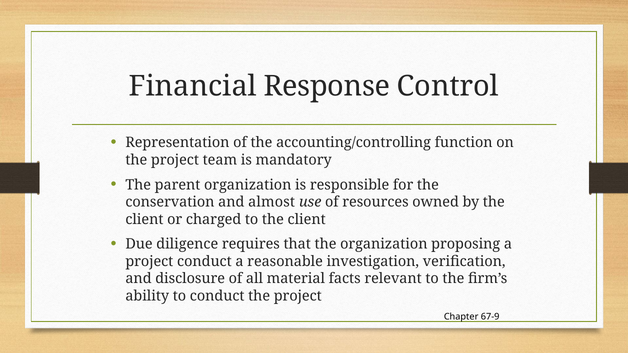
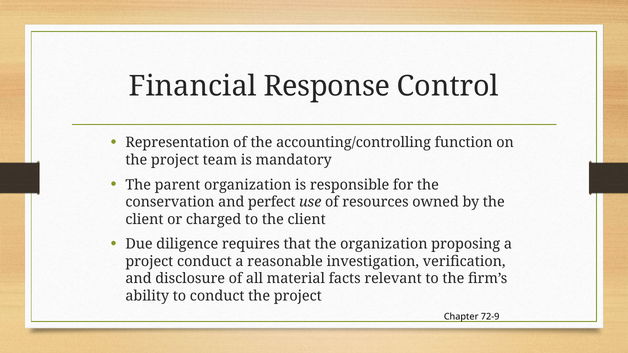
almost: almost -> perfect (272, 202)
67-9: 67-9 -> 72-9 (490, 317)
